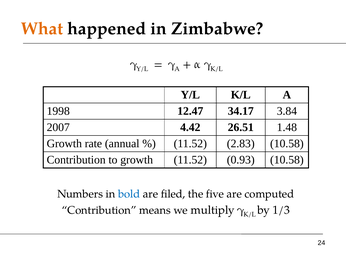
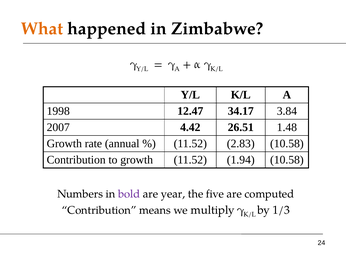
0.93: 0.93 -> 1.94 (241, 160)
bold colour: blue -> purple (129, 194)
filed: filed -> year (173, 194)
